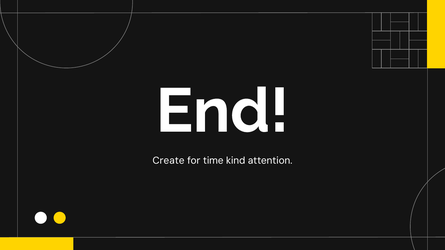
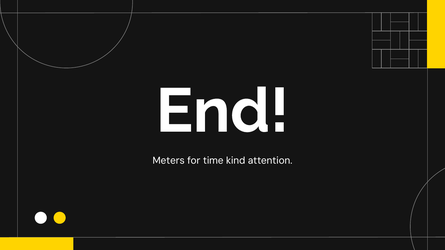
Create: Create -> Meters (169, 161)
